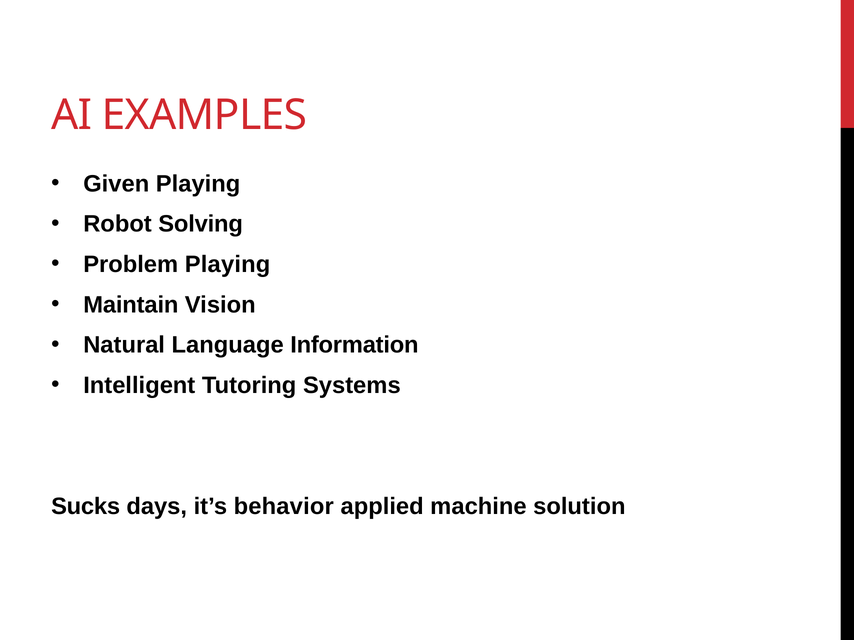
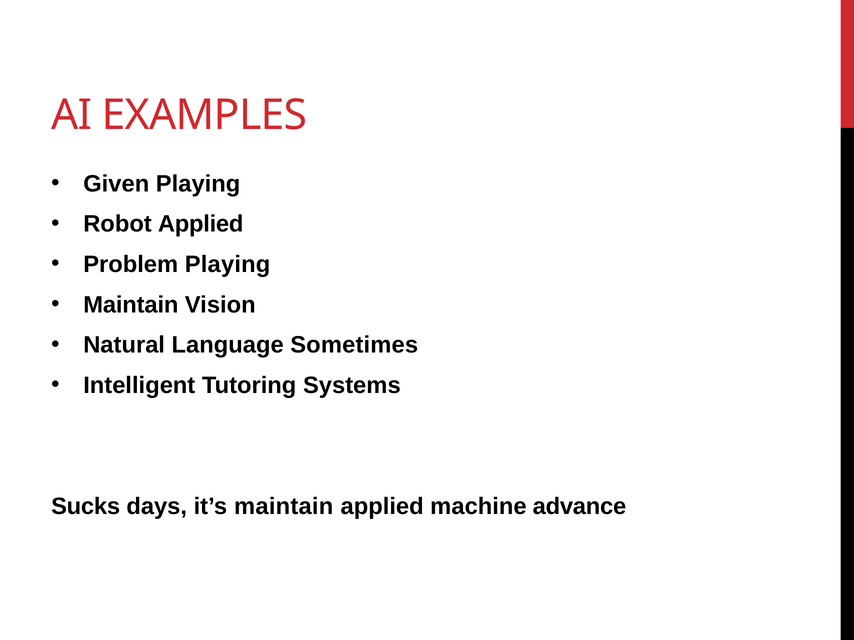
Robot Solving: Solving -> Applied (201, 224)
Information: Information -> Sometimes (354, 345)
it’s behavior: behavior -> maintain (284, 507)
solution: solution -> advance (579, 507)
